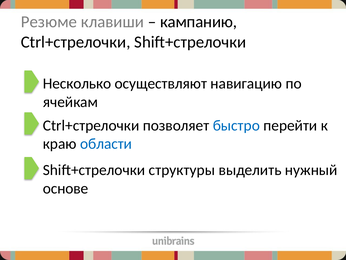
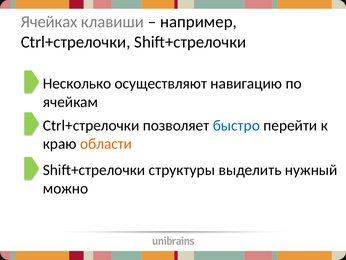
Резюме: Резюме -> Ячейках (49, 22)
кампанию: кампанию -> например (198, 22)
области colour: blue -> orange (106, 144)
основе: основе -> можно (66, 188)
